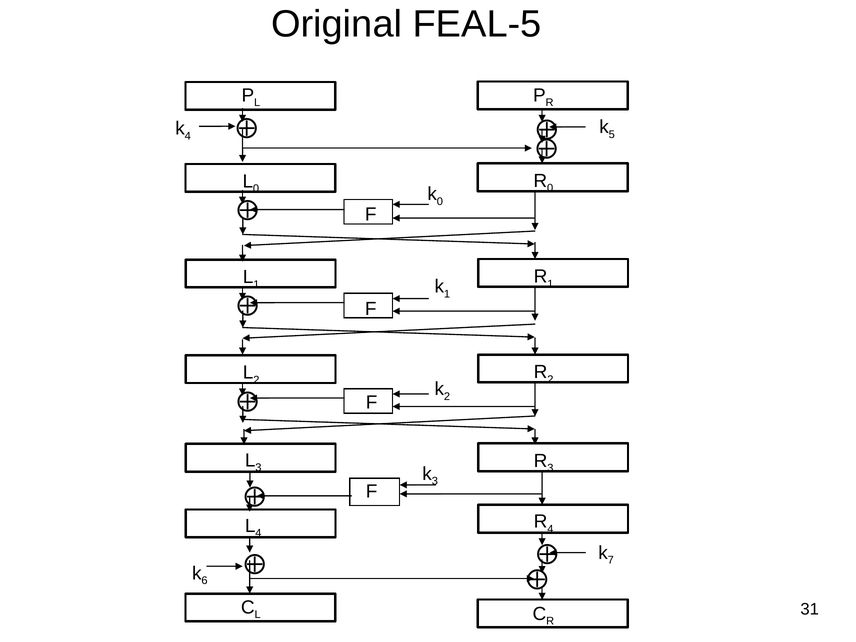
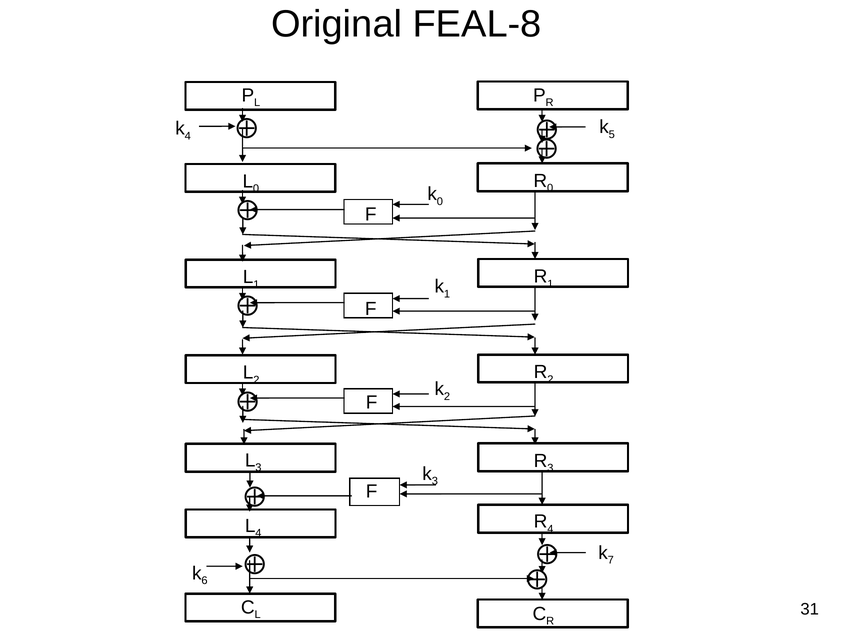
FEAL-5: FEAL-5 -> FEAL-8 (477, 24)
